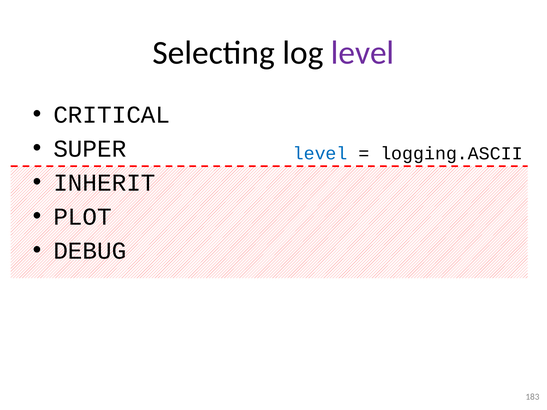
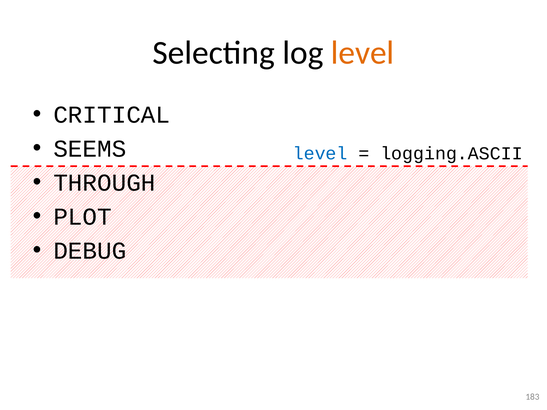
level colour: purple -> orange (363, 53)
SUPER: SUPER -> SEEMS (90, 149)
INHERIT: INHERIT -> THROUGH (104, 183)
